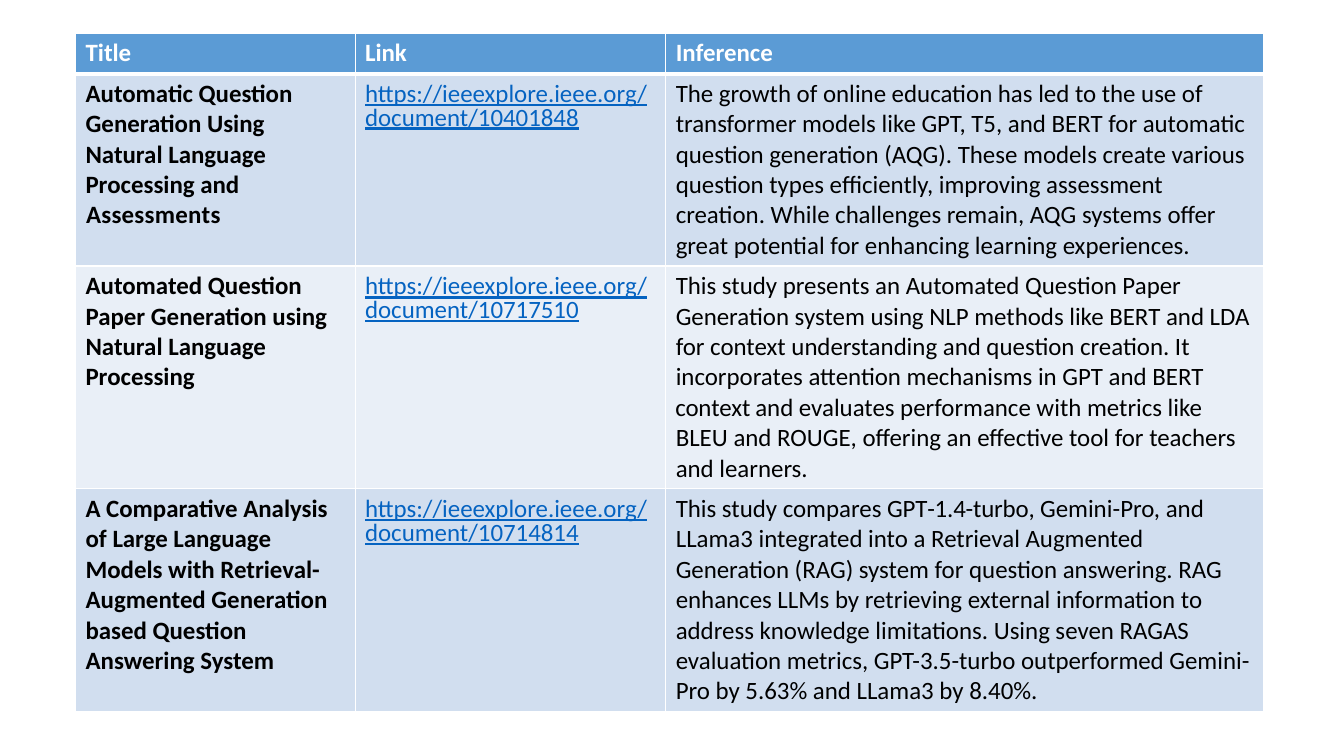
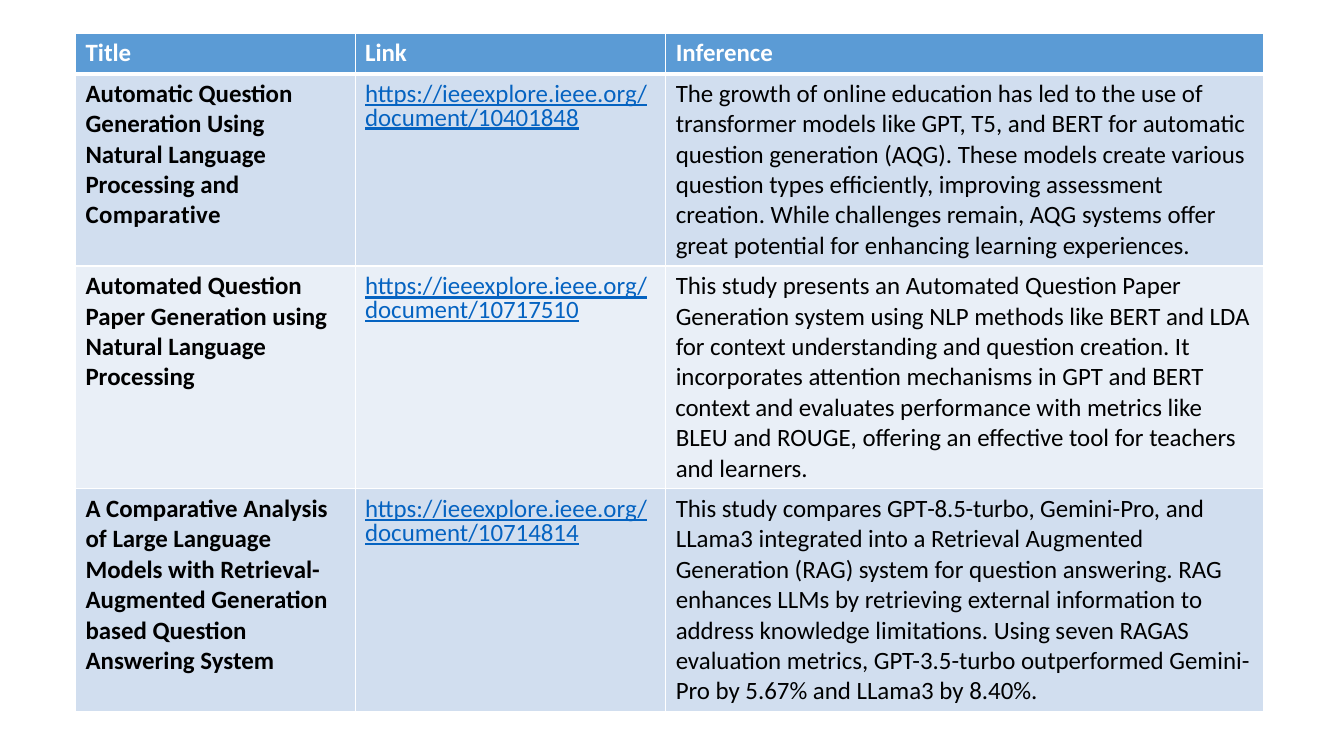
Assessments: Assessments -> Comparative (153, 216)
GPT-1.4-turbo: GPT-1.4-turbo -> GPT-8.5-turbo (961, 509)
5.63%: 5.63% -> 5.67% (776, 692)
